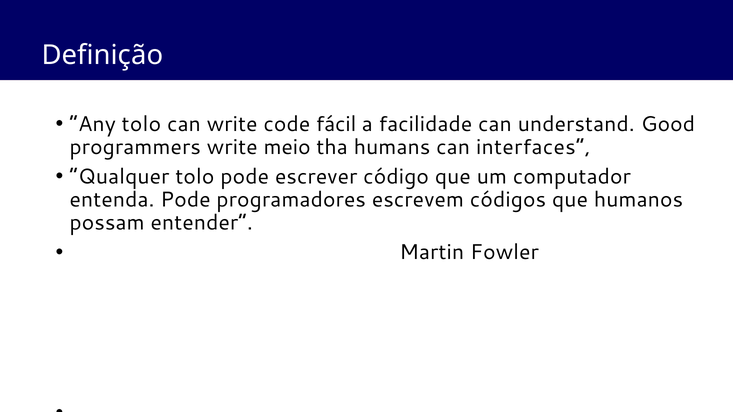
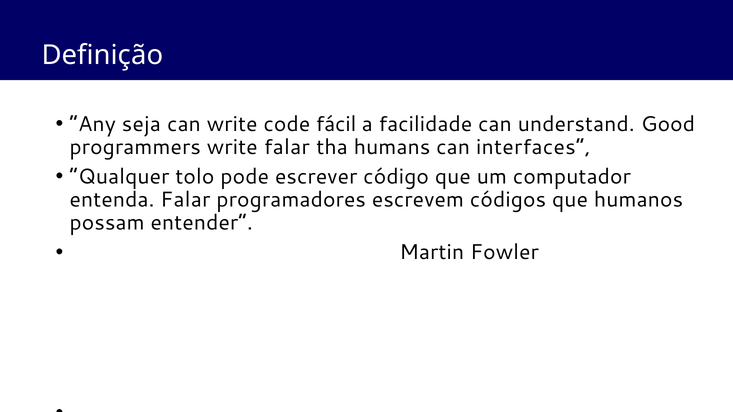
Any tolo: tolo -> seja (141, 124)
write meio: meio -> falar (287, 147)
entenda Pode: Pode -> Falar (185, 200)
